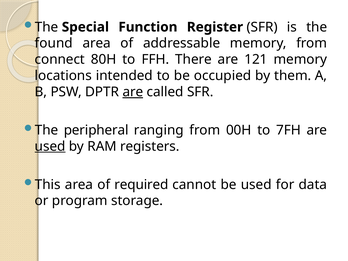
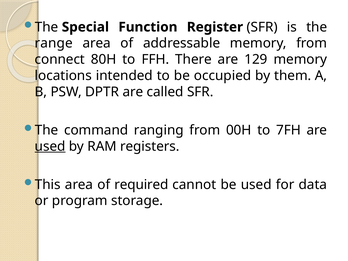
found: found -> range (54, 43)
121: 121 -> 129 (256, 59)
are underline: present -> none (133, 92)
peripheral: peripheral -> command (96, 130)
